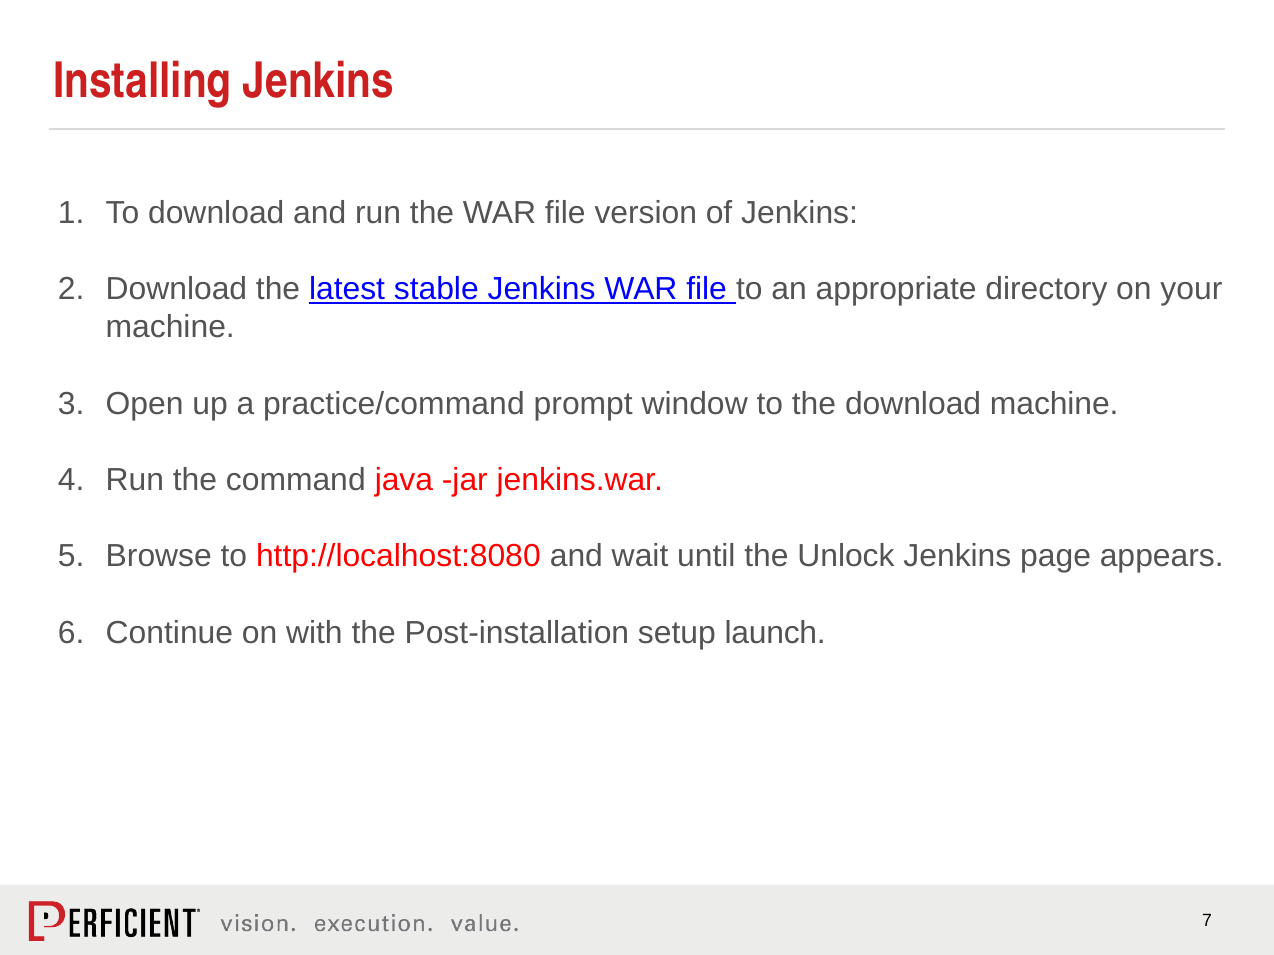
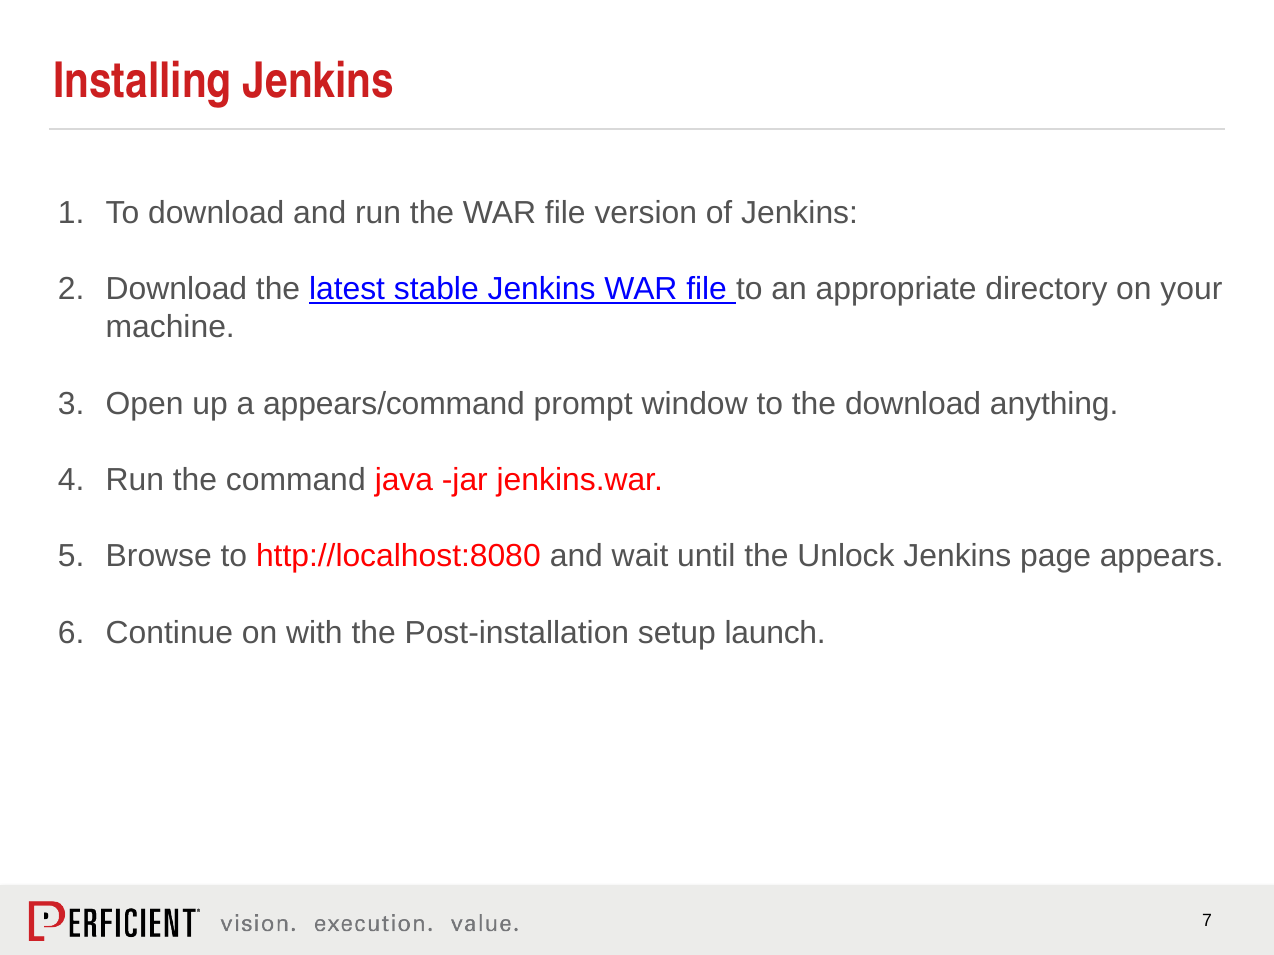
practice/command: practice/command -> appears/command (394, 404)
download machine: machine -> anything (1054, 404)
